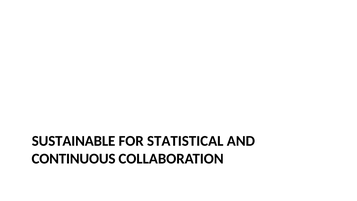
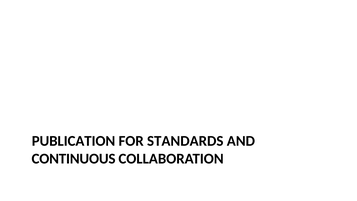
SUSTAINABLE: SUSTAINABLE -> PUBLICATION (74, 141)
STATISTICAL: STATISTICAL -> STANDARDS (185, 141)
